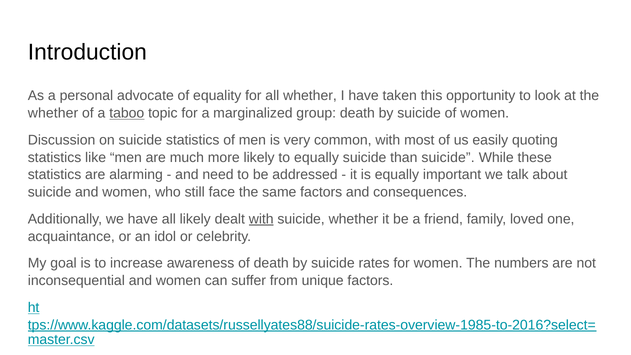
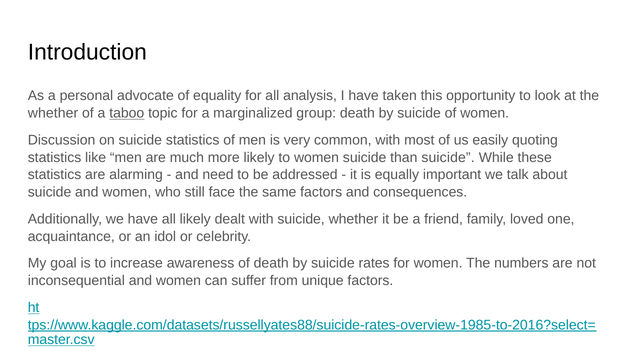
all whether: whether -> analysis (310, 96)
to equally: equally -> women (317, 157)
with underline: present -> none (261, 219)
